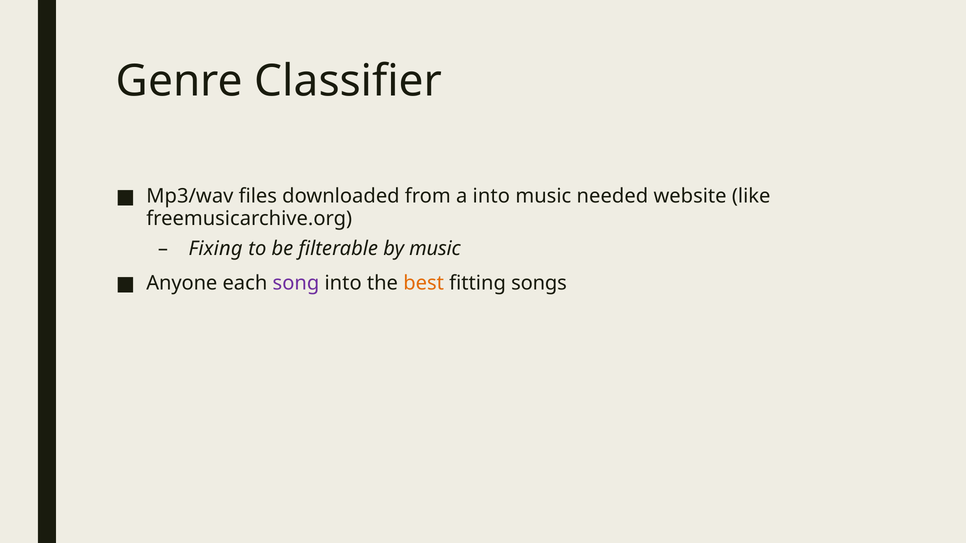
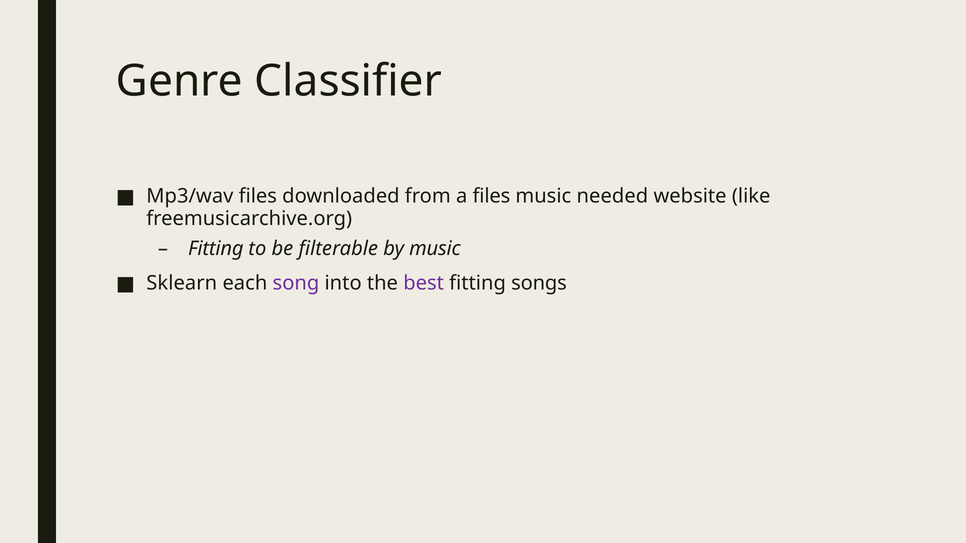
a into: into -> files (491, 196)
Fixing: Fixing -> Fitting (216, 249)
Anyone: Anyone -> Sklearn (182, 284)
best colour: orange -> purple (424, 284)
